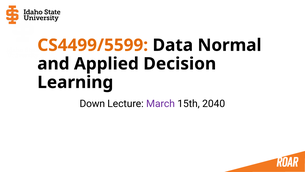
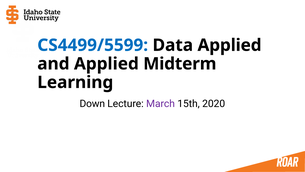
CS4499/5599 colour: orange -> blue (93, 45)
Data Normal: Normal -> Applied (230, 45)
Decision: Decision -> Midterm (180, 64)
2040: 2040 -> 2020 (214, 103)
